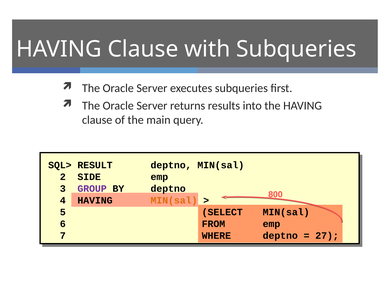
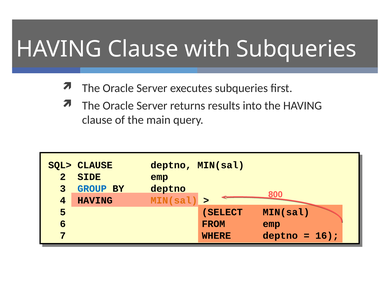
SQL> RESULT: RESULT -> CLAUSE (95, 165)
GROUP colour: purple -> blue (92, 188)
27: 27 -> 16 (327, 235)
